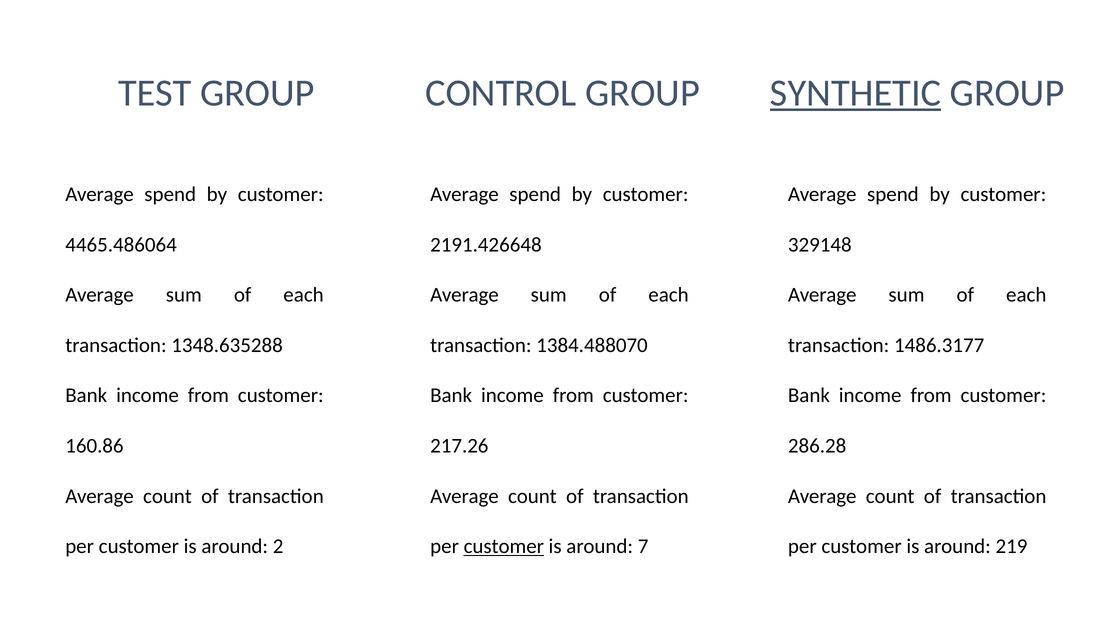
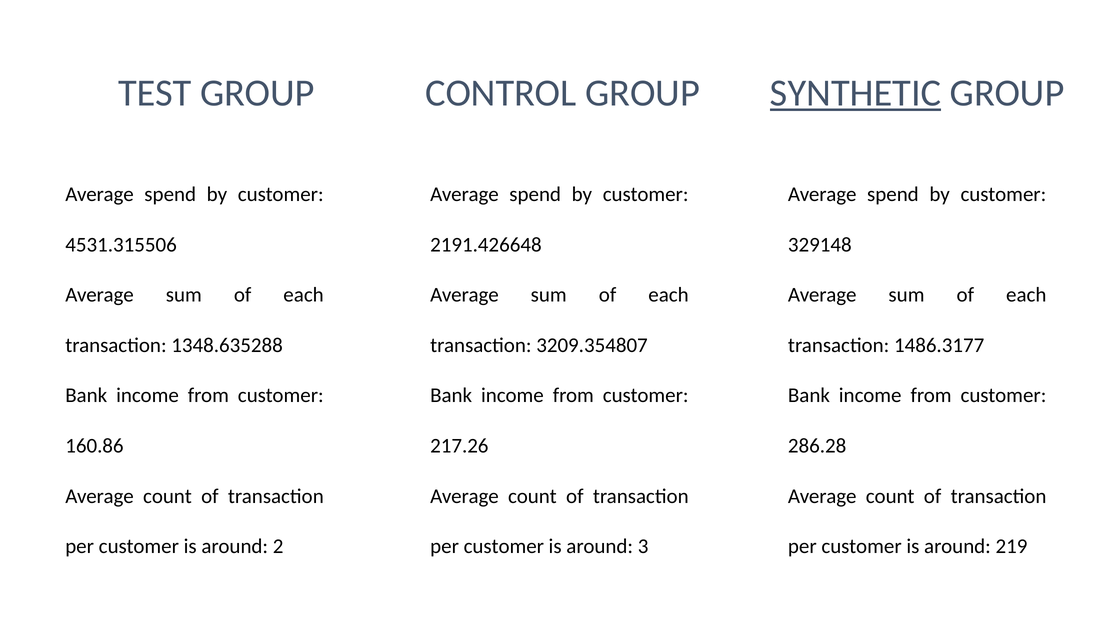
4465.486064: 4465.486064 -> 4531.315506 (121, 245)
1384.488070: 1384.488070 -> 3209.354807 (592, 345)
customer underline: present -> none (504, 547)
7: 7 -> 3 (643, 547)
